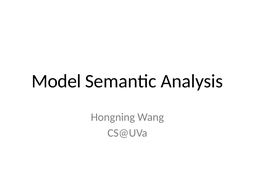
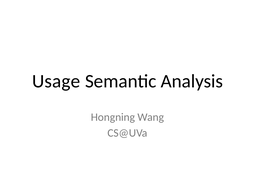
Model: Model -> Usage (56, 81)
